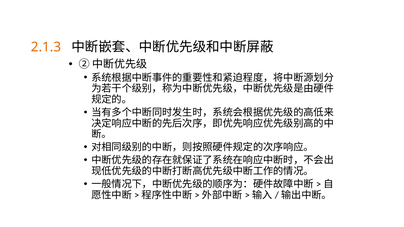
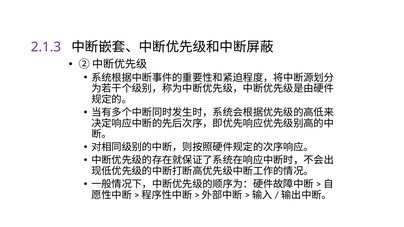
2.1.3 colour: orange -> purple (46, 47)
